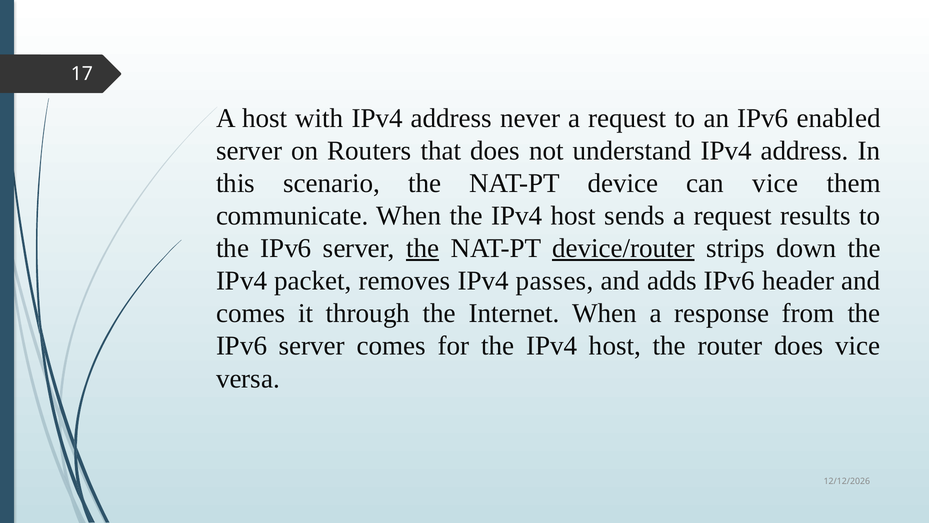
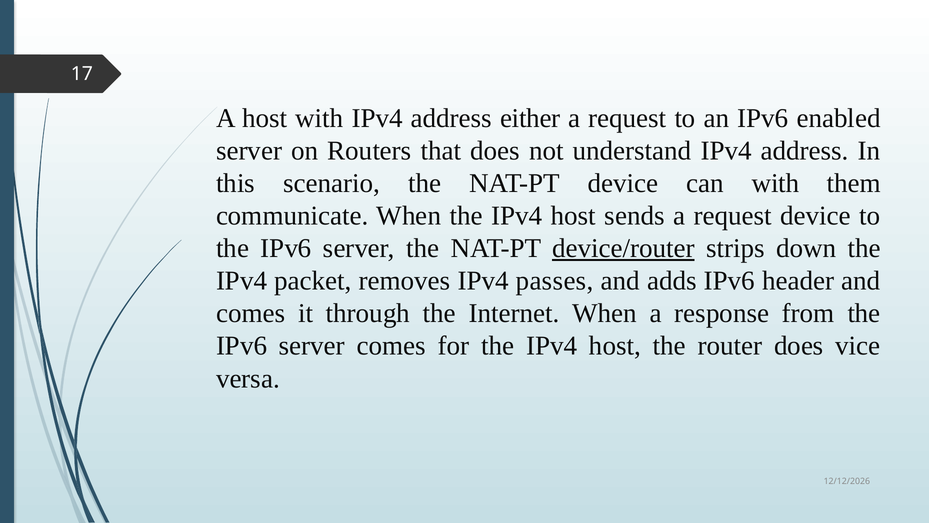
never: never -> either (530, 118)
can vice: vice -> with (775, 183)
request results: results -> device (816, 216)
the underline: present -> none (423, 248)
